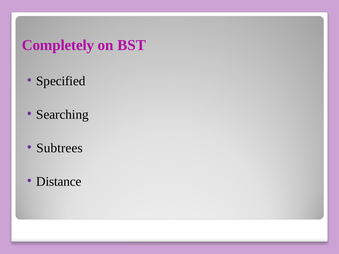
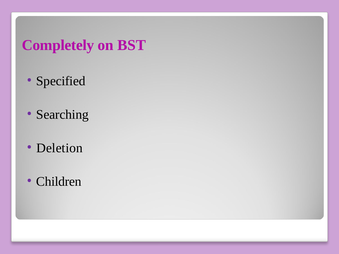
Subtrees: Subtrees -> Deletion (59, 148)
Distance: Distance -> Children (59, 182)
